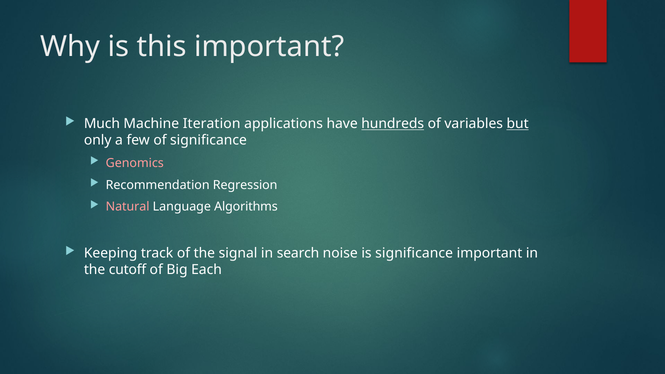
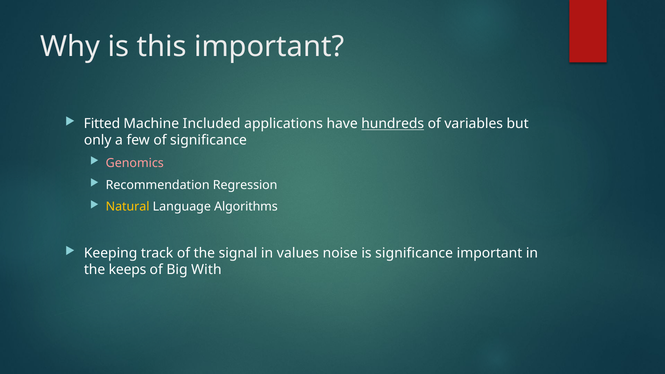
Much: Much -> Fitted (102, 124)
Iteration: Iteration -> Included (212, 124)
but underline: present -> none (518, 124)
Natural colour: pink -> yellow (128, 207)
search: search -> values (298, 253)
cutoff: cutoff -> keeps (128, 270)
Each: Each -> With (206, 270)
